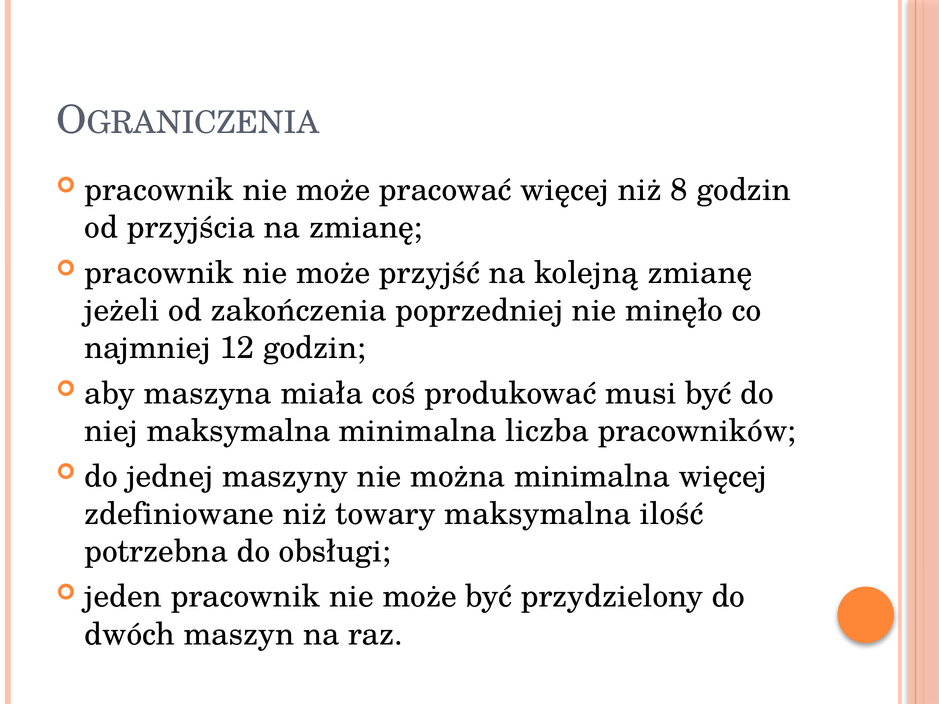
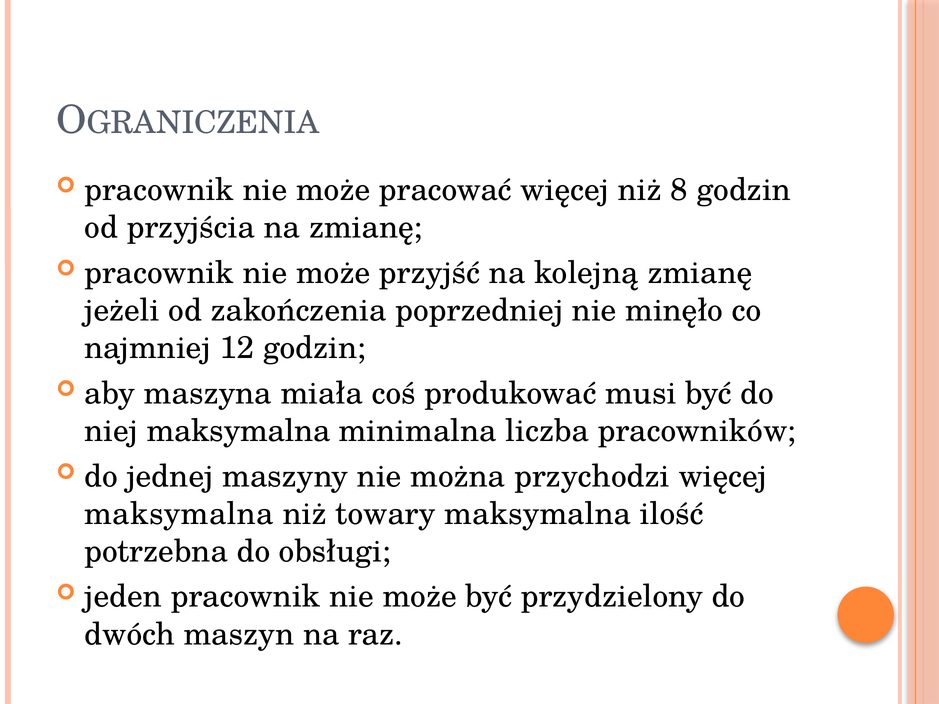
można minimalna: minimalna -> przychodzi (592, 476)
zdefiniowane: zdefiniowane -> maksymalna (179, 514)
